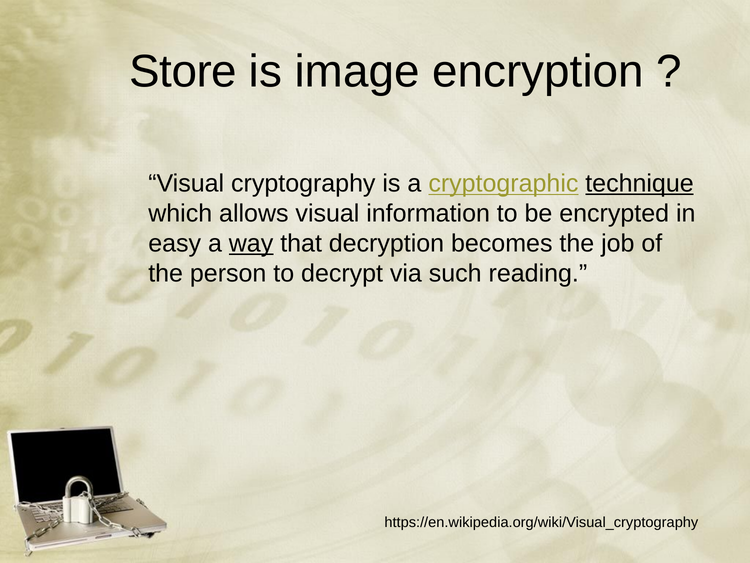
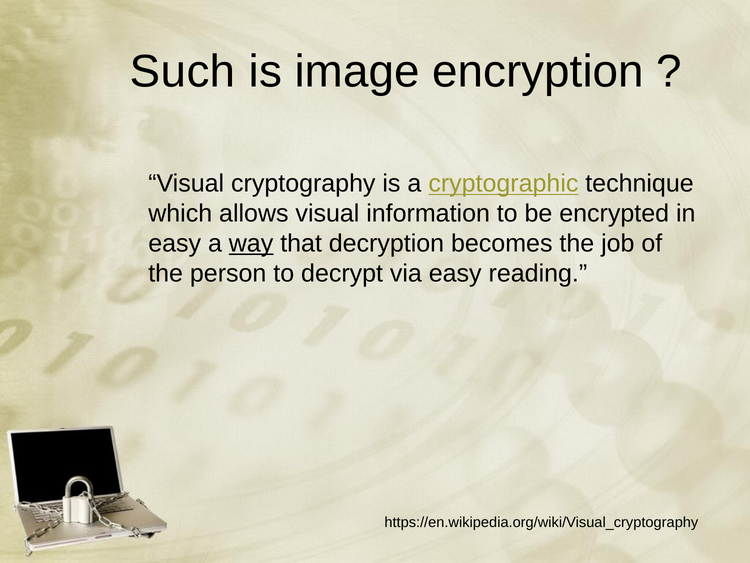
Store: Store -> Such (183, 71)
technique underline: present -> none (640, 183)
via such: such -> easy (455, 273)
